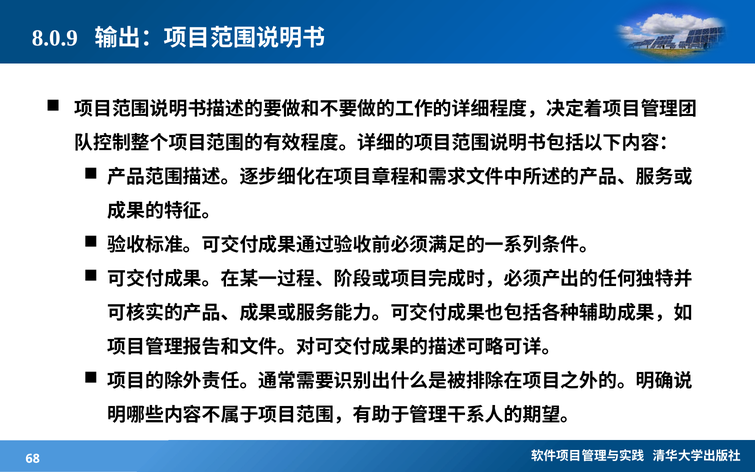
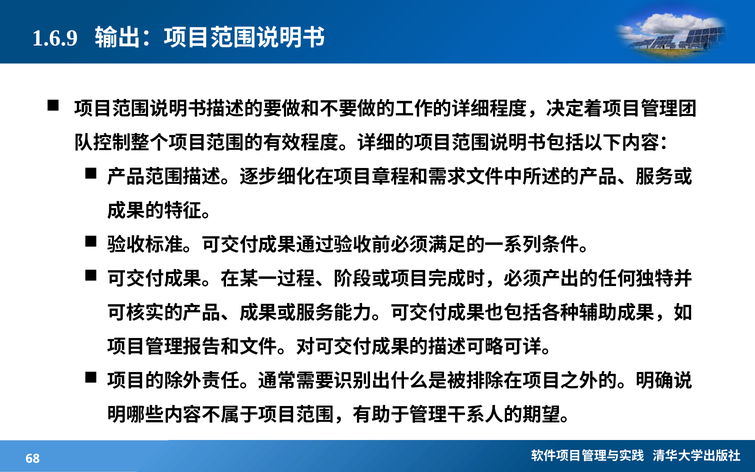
8.0.9: 8.0.9 -> 1.6.9 (55, 38)
